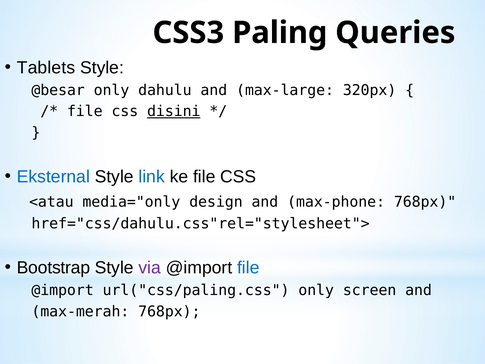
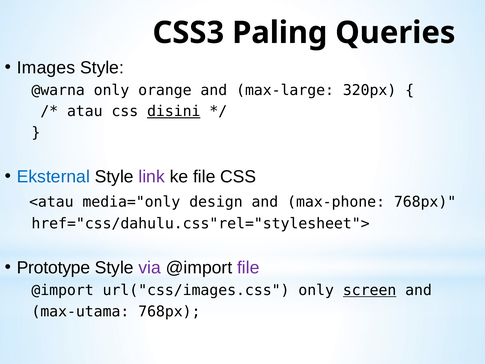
Tablets: Tablets -> Images (46, 68)
@besar: @besar -> @warna (58, 90)
dahulu: dahulu -> orange (165, 90)
file: file -> atau (85, 111)
link colour: blue -> purple (152, 177)
Bootstrap: Bootstrap -> Prototype (53, 268)
file colour: blue -> purple (248, 268)
url("css/paling.css: url("css/paling.css -> url("css/images.css (196, 290)
screen underline: none -> present (370, 290)
max-merah: max-merah -> max-utama (80, 311)
